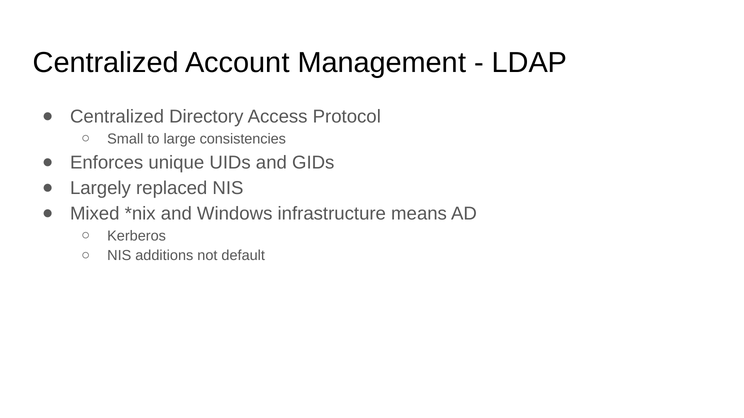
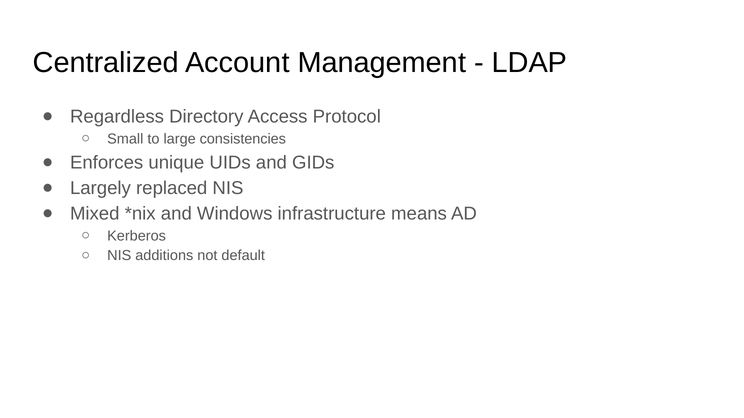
Centralized: Centralized -> Regardless (117, 117)
